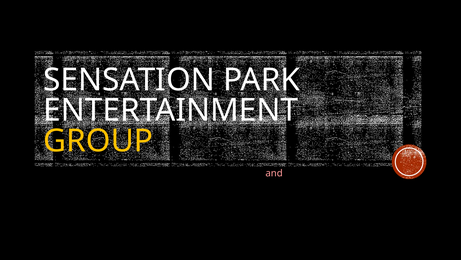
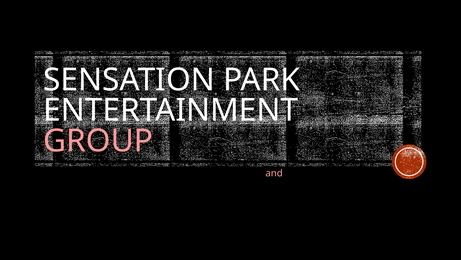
GROUP colour: yellow -> pink (98, 141)
